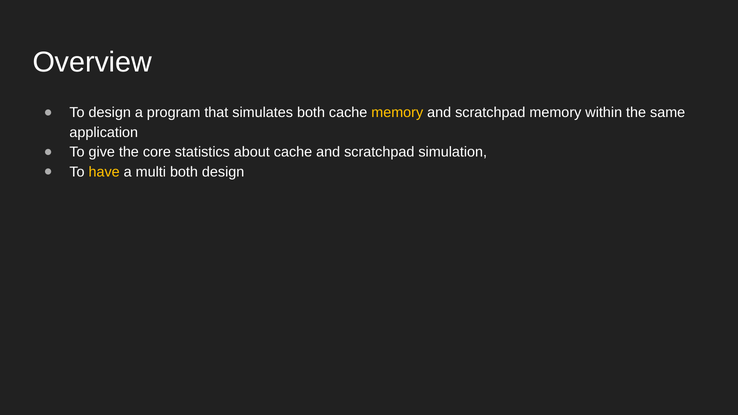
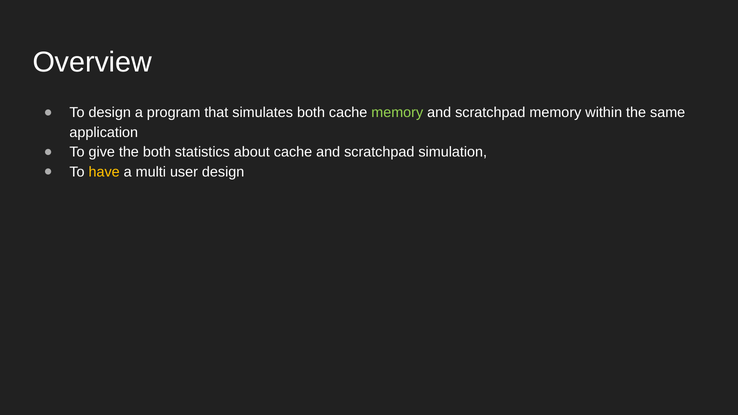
memory colour: yellow -> light green (397, 113)
the core: core -> both (157, 152)
multi both: both -> user (184, 172)
